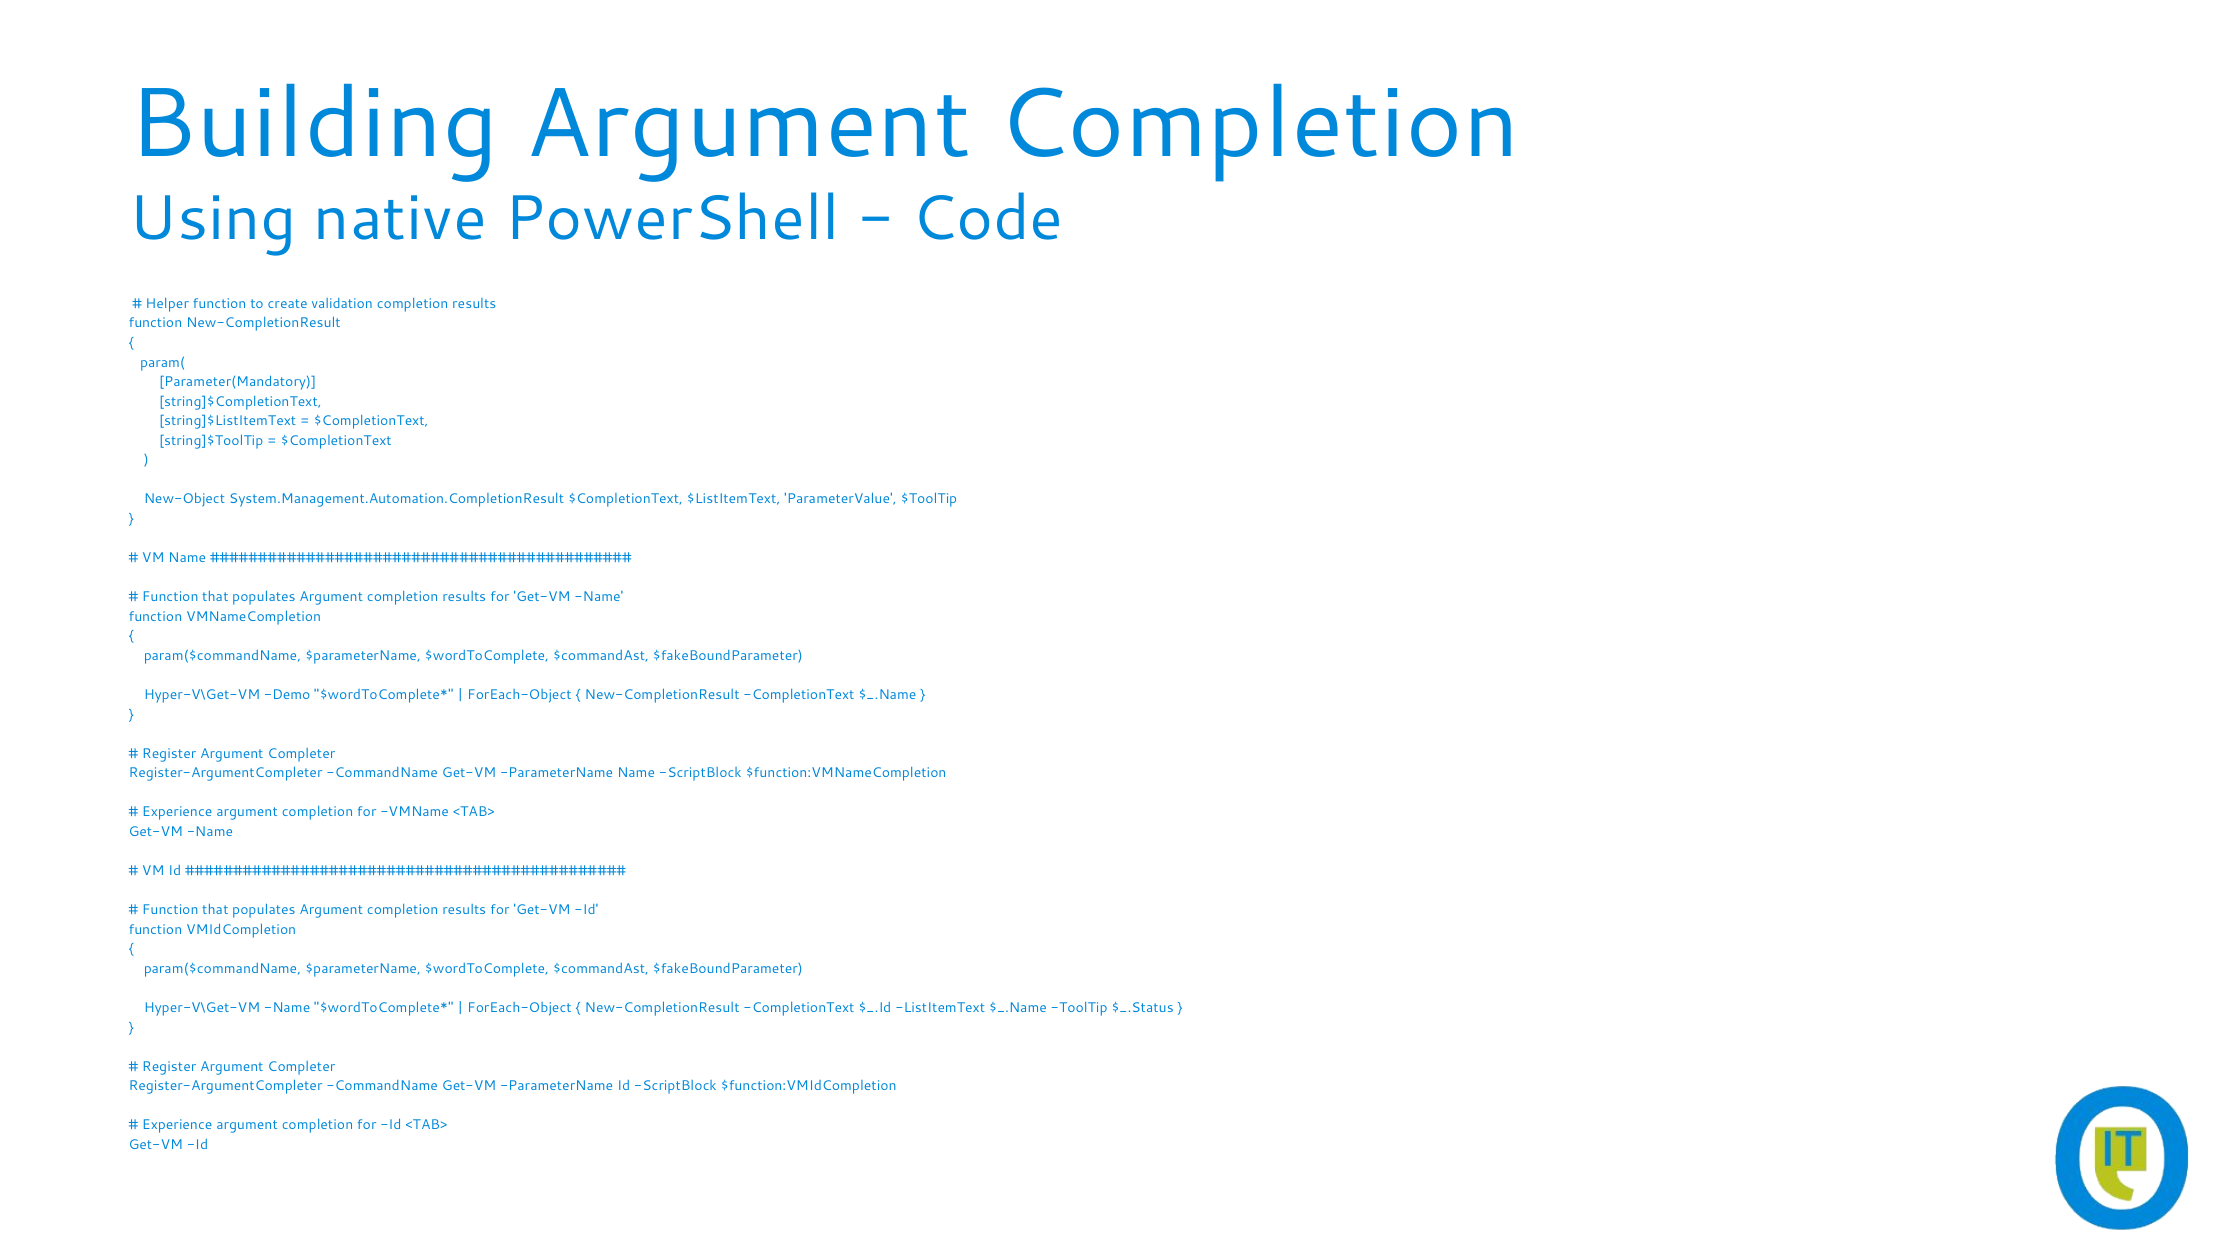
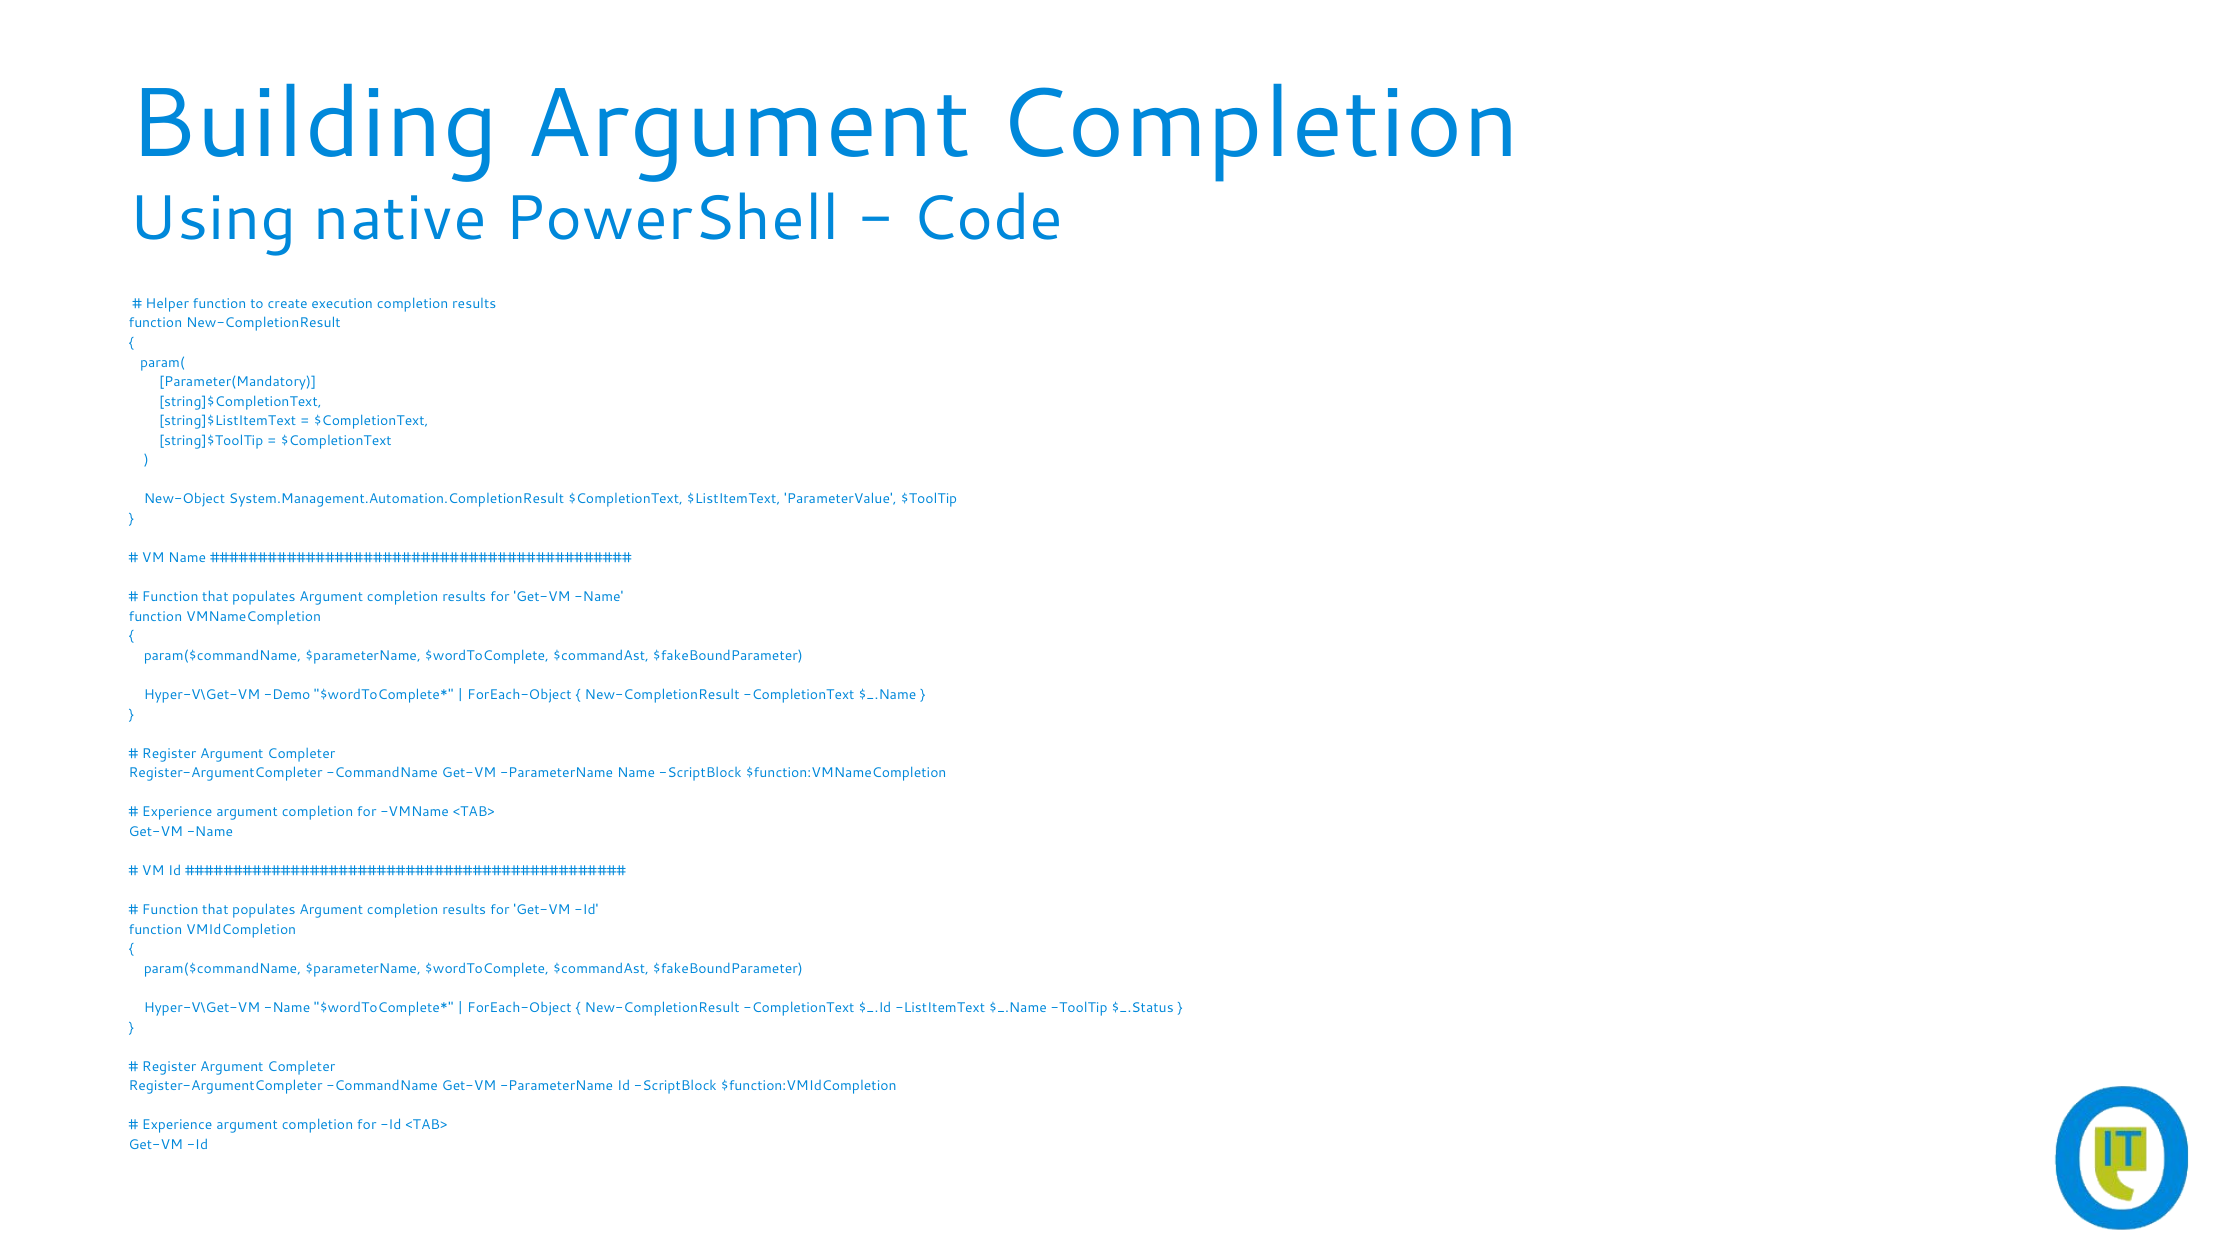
validation: validation -> execution (342, 304)
